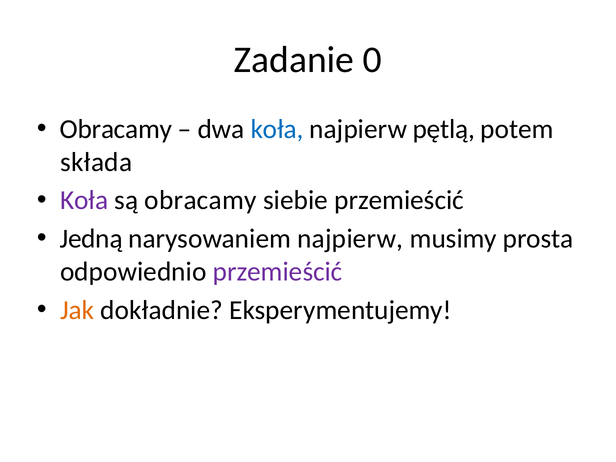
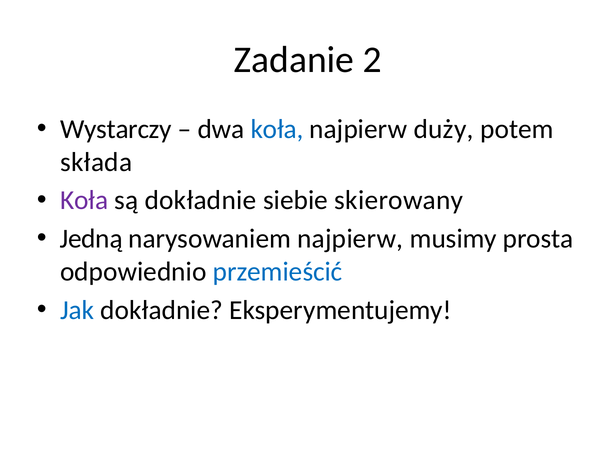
0: 0 -> 2 (372, 60)
Obracamy: Obracamy -> Wystarczy (116, 129)
pętlą: pętlą -> duży (444, 129)
są obracamy: obracamy -> dokładnie (200, 200)
siebie przemieścić: przemieścić -> skierowany (399, 200)
przemieścić colour: purple -> blue (278, 272)
Jak colour: orange -> blue (77, 310)
